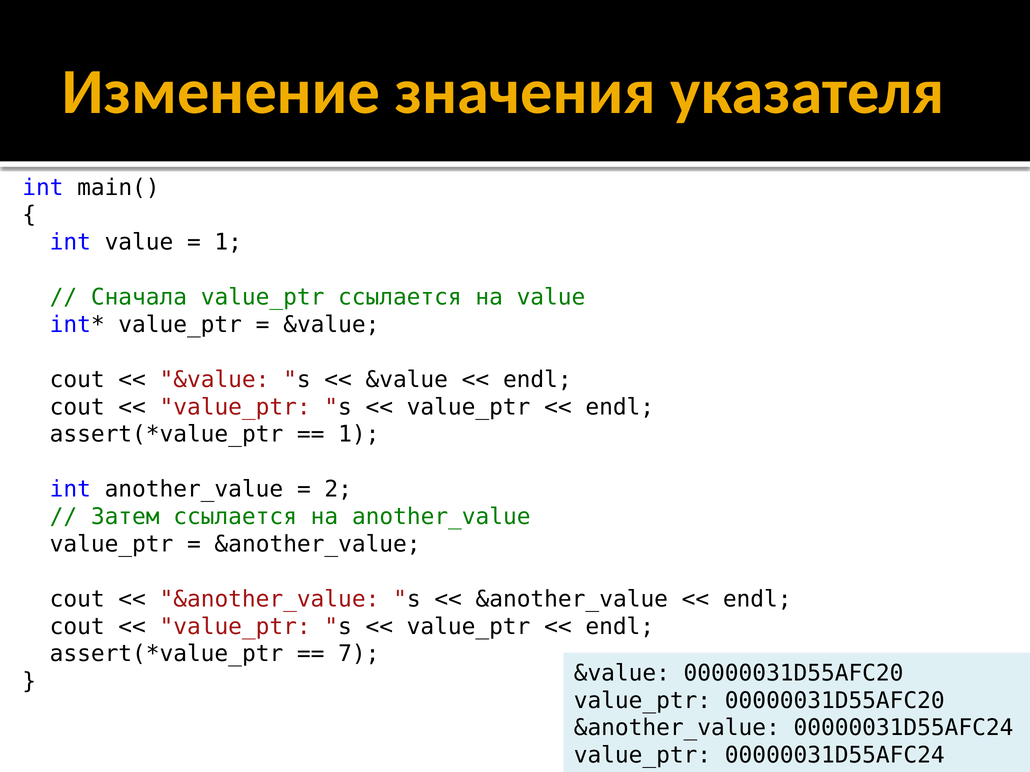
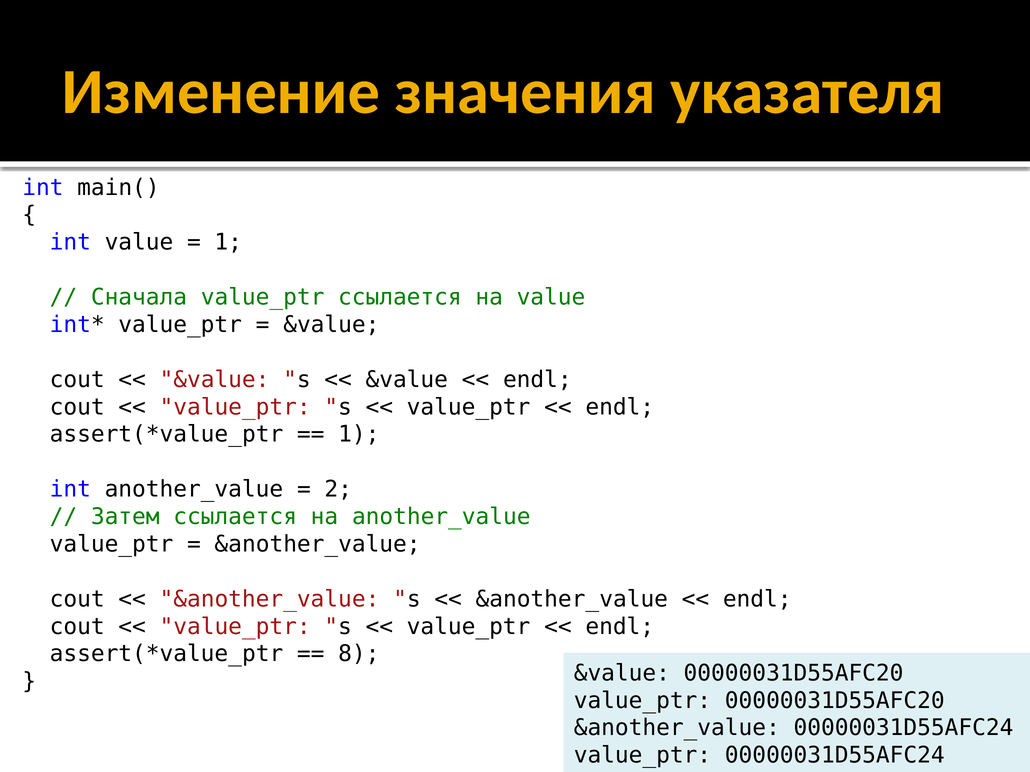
7: 7 -> 8 (359, 654)
